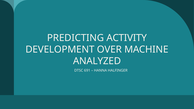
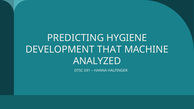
ACTIVITY: ACTIVITY -> HYGIENE (127, 38)
OVER: OVER -> THAT (109, 50)
